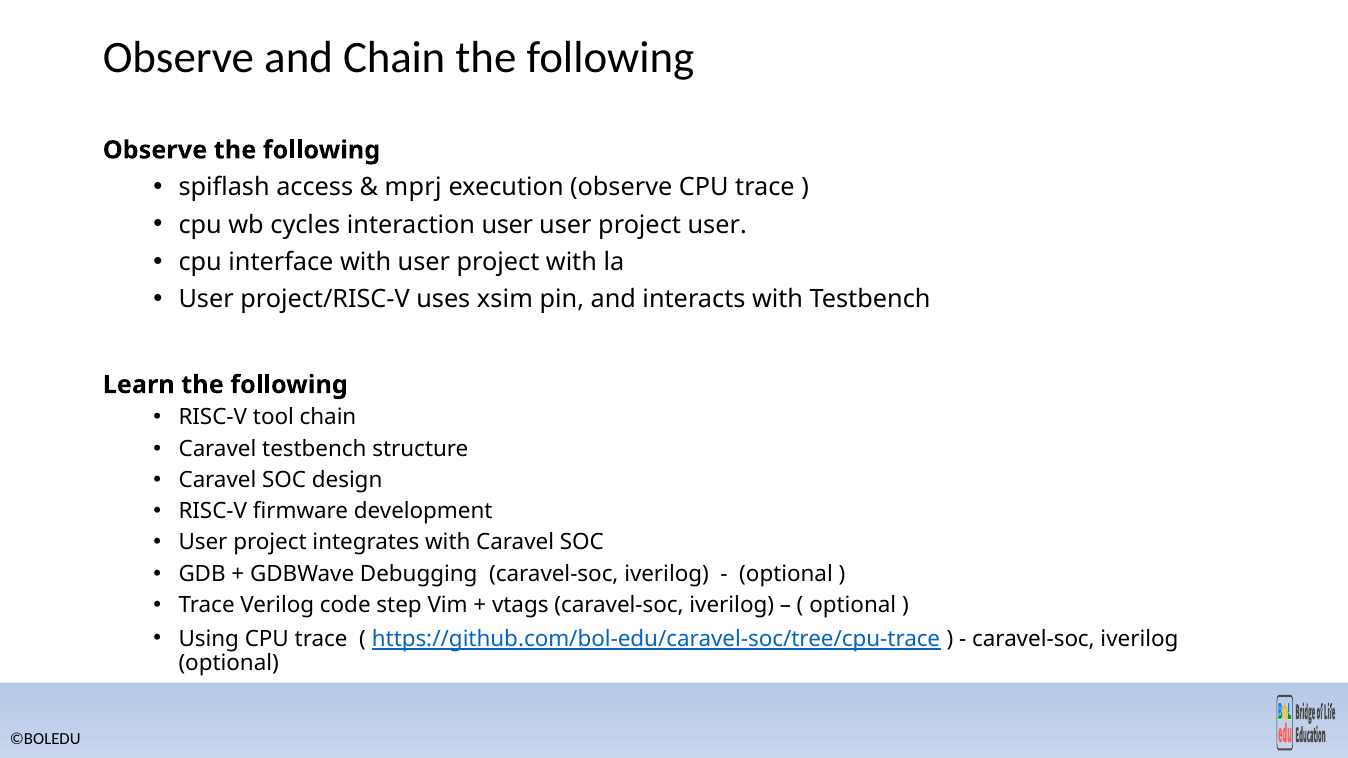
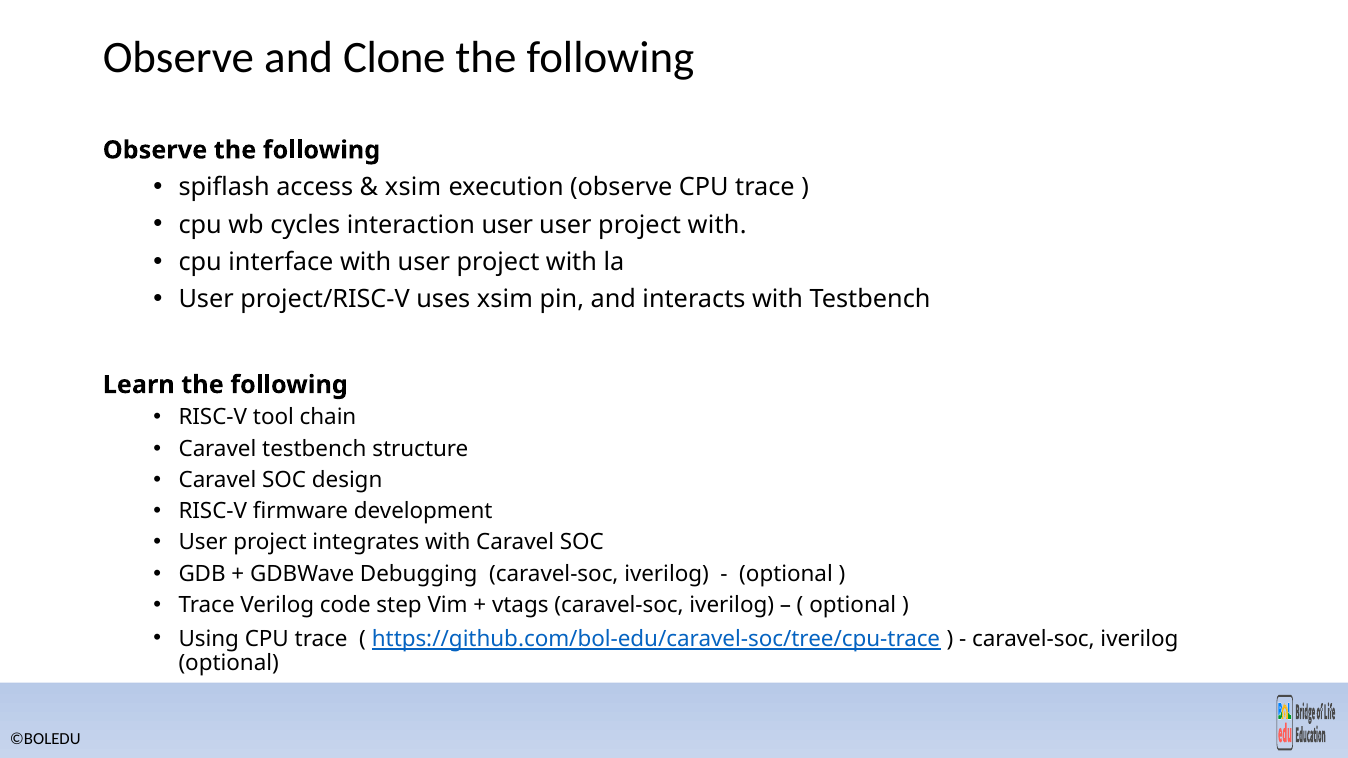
and Chain: Chain -> Clone (394, 58)
mprj: mprj -> xsim (413, 188)
user: user -> with (717, 225)
